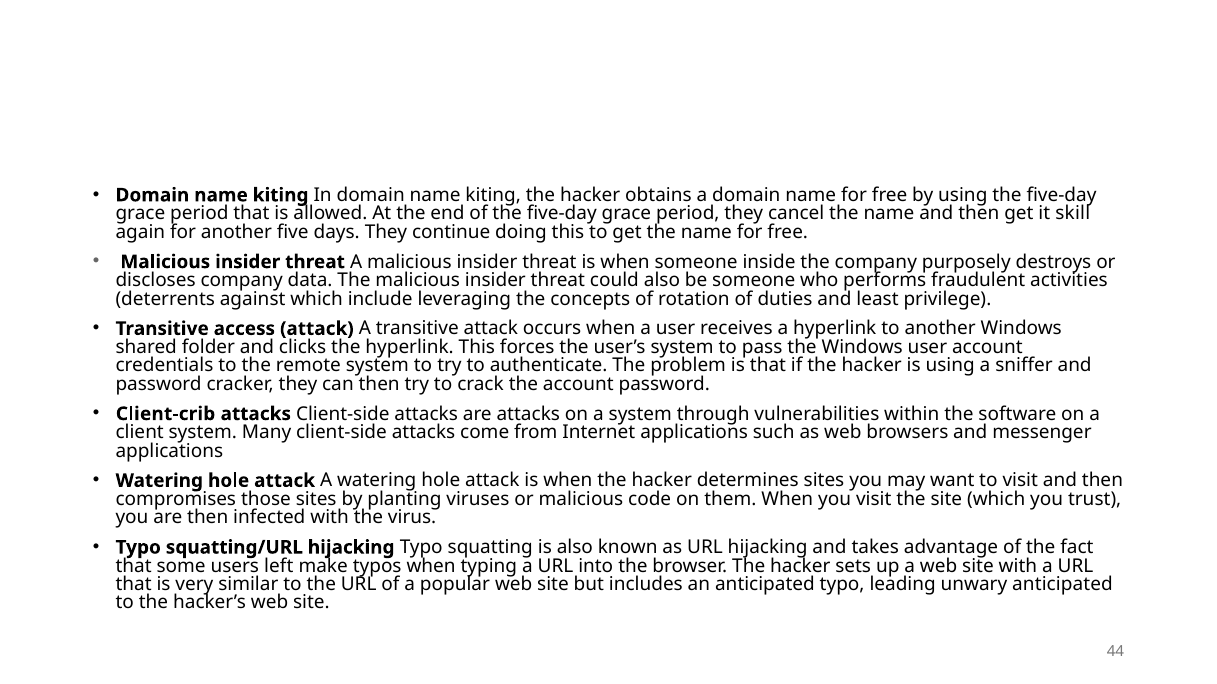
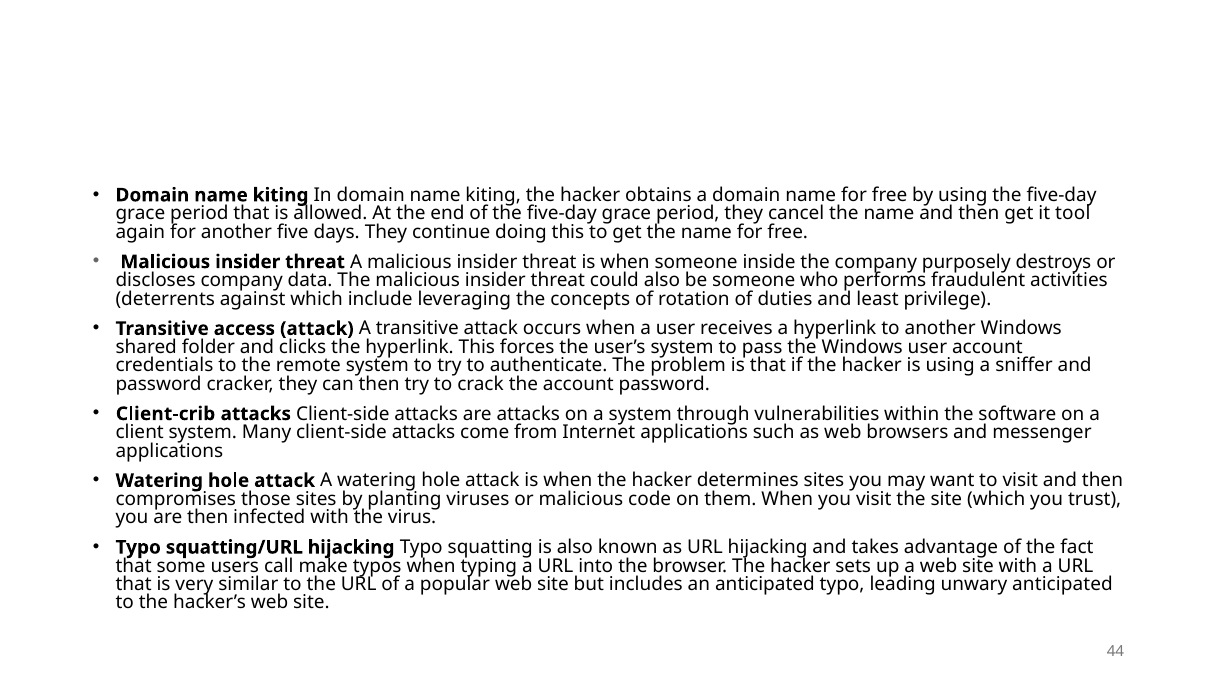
skill: skill -> tool (1073, 214)
left: left -> call (279, 566)
